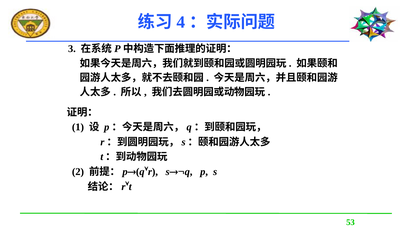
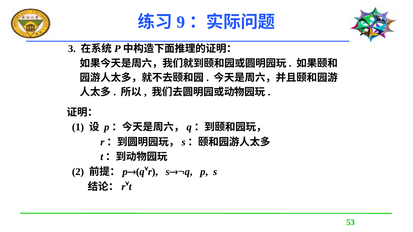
4: 4 -> 9 (181, 22)
